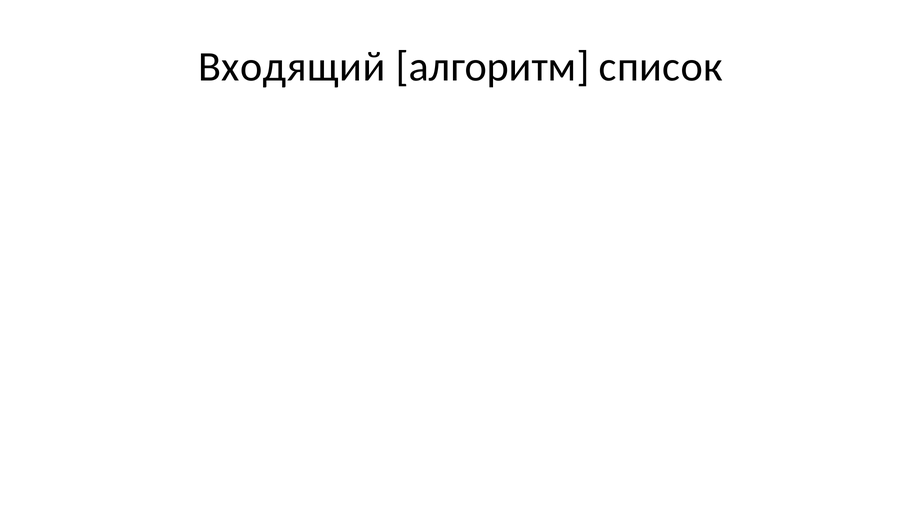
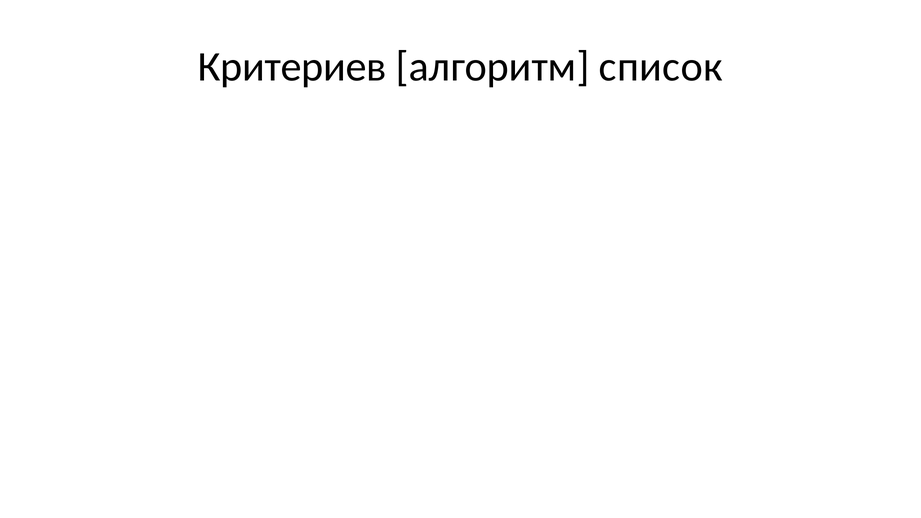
Входящий: Входящий -> Критериев (292, 67)
